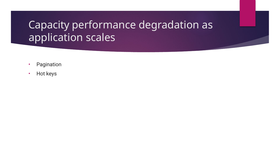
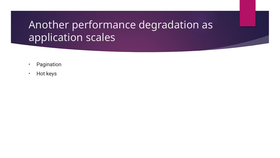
Capacity: Capacity -> Another (49, 25)
